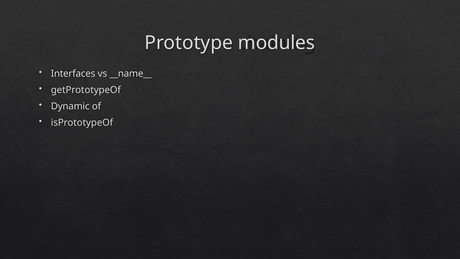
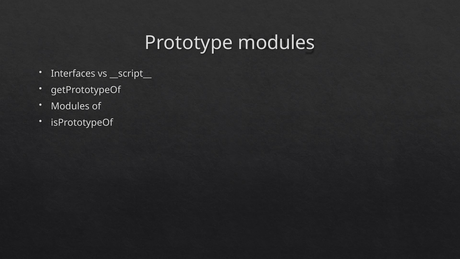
__name__: __name__ -> __script__ (131, 74)
Dynamic: Dynamic -> Modules (70, 106)
